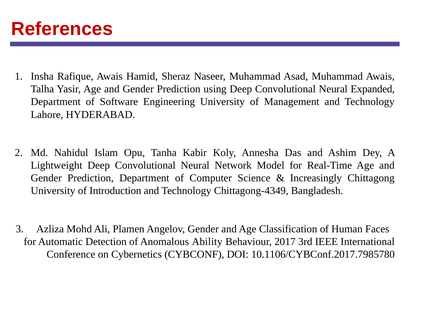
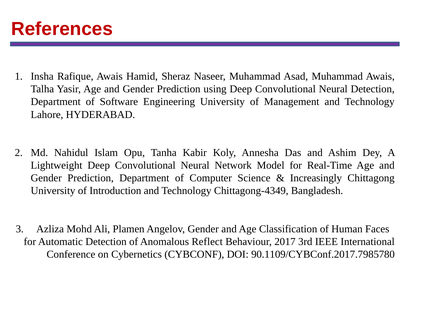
Neural Expanded: Expanded -> Detection (373, 89)
Ability: Ability -> Reflect (207, 242)
10.1106/CYBConf.2017.7985780: 10.1106/CYBConf.2017.7985780 -> 90.1109/CYBConf.2017.7985780 (323, 254)
